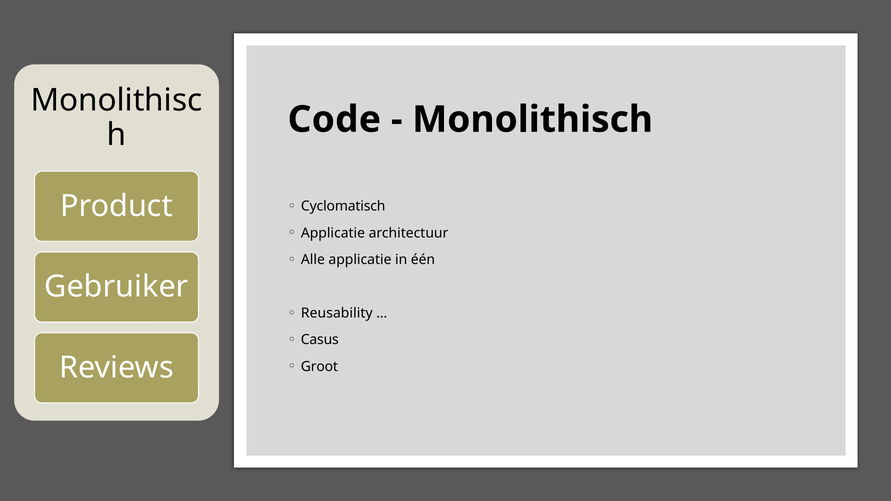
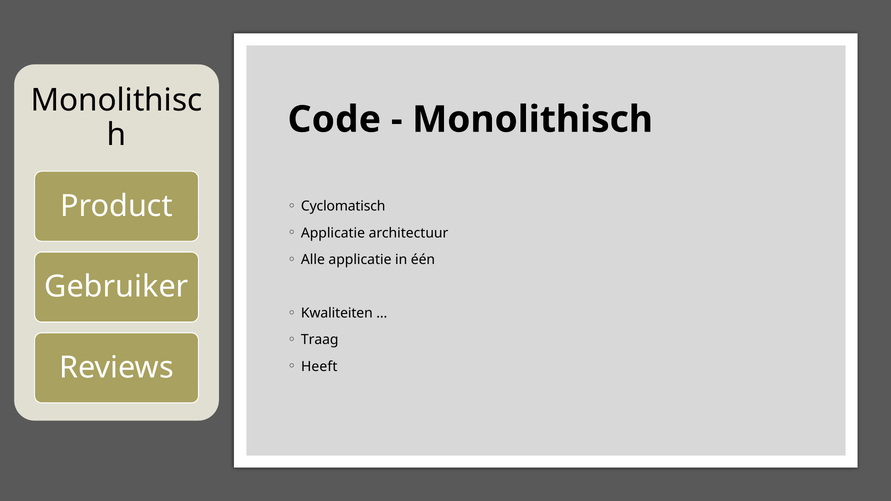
Reusability: Reusability -> Kwaliteiten (337, 313)
Casus: Casus -> Traag (320, 340)
Groot: Groot -> Heeft (319, 367)
